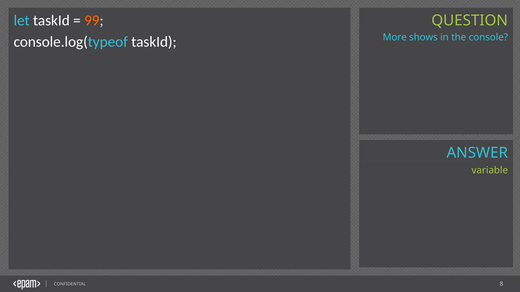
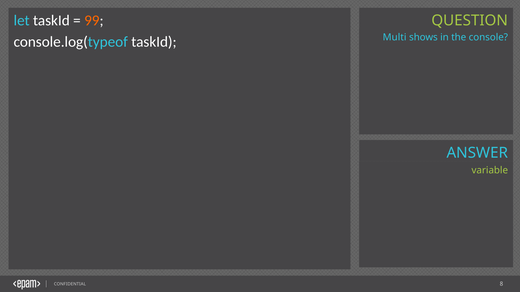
More: More -> Multi (395, 37)
